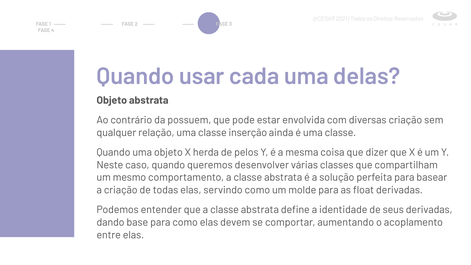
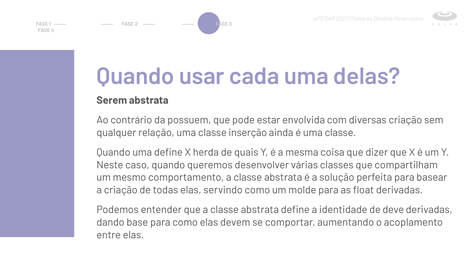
Objeto: Objeto -> Serem (112, 100)
uma objeto: objeto -> define (168, 152)
pelos: pelos -> quais (246, 152)
seus: seus -> deve (393, 210)
